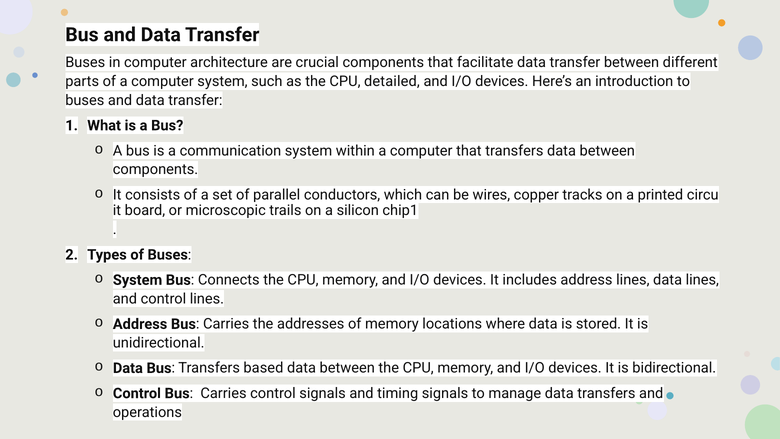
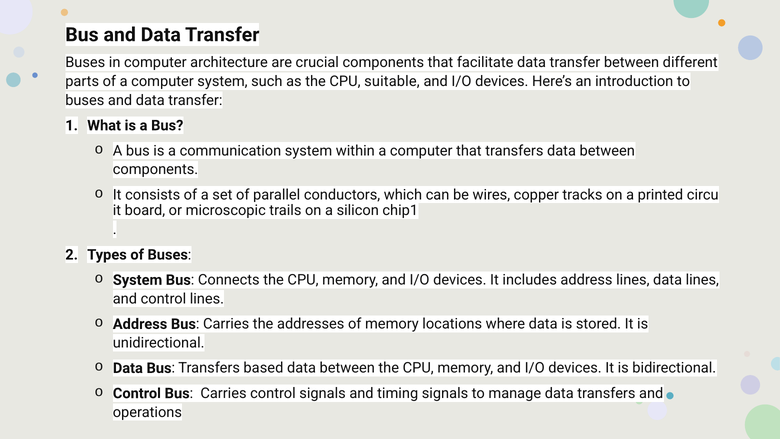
detailed: detailed -> suitable (392, 81)
